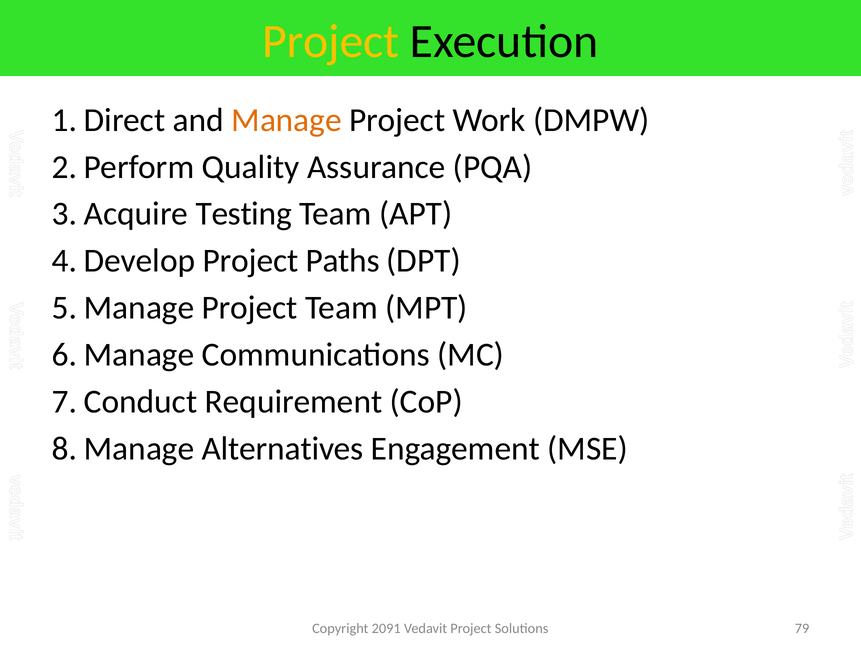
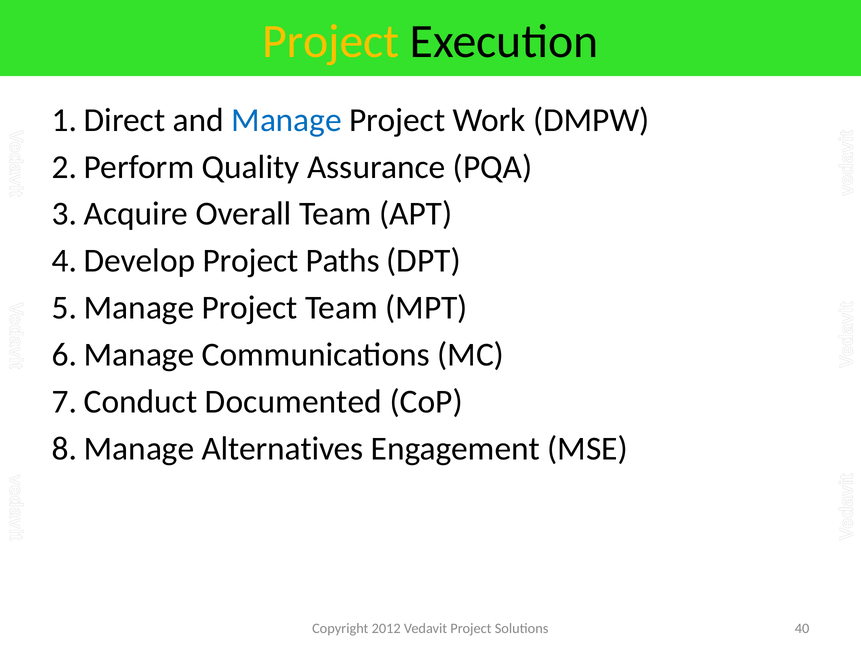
Manage colour: orange -> blue (287, 120)
Testing: Testing -> Overall (244, 214)
Requirement: Requirement -> Documented (293, 402)
2091: 2091 -> 2012 (386, 628)
79: 79 -> 40 (802, 628)
